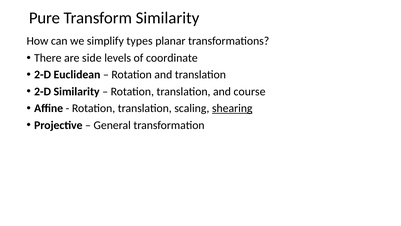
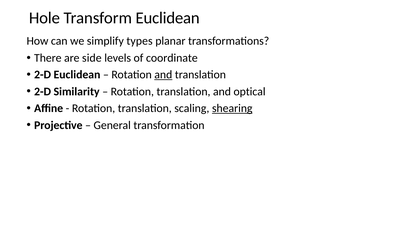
Pure: Pure -> Hole (44, 18)
Transform Similarity: Similarity -> Euclidean (168, 18)
and underline: none -> present (163, 75)
course: course -> optical (250, 91)
